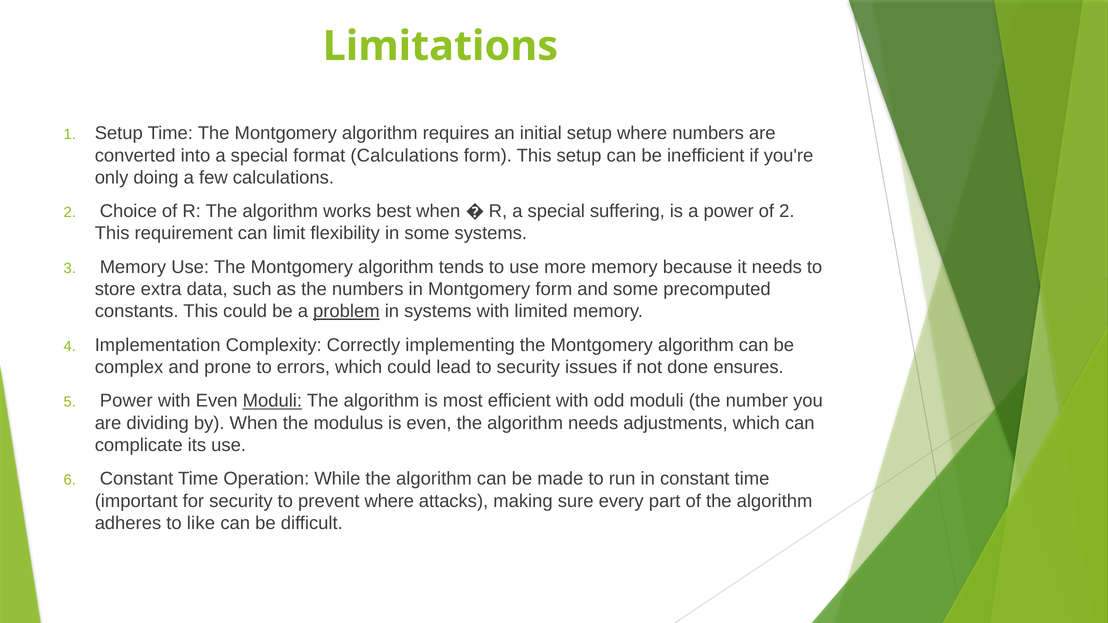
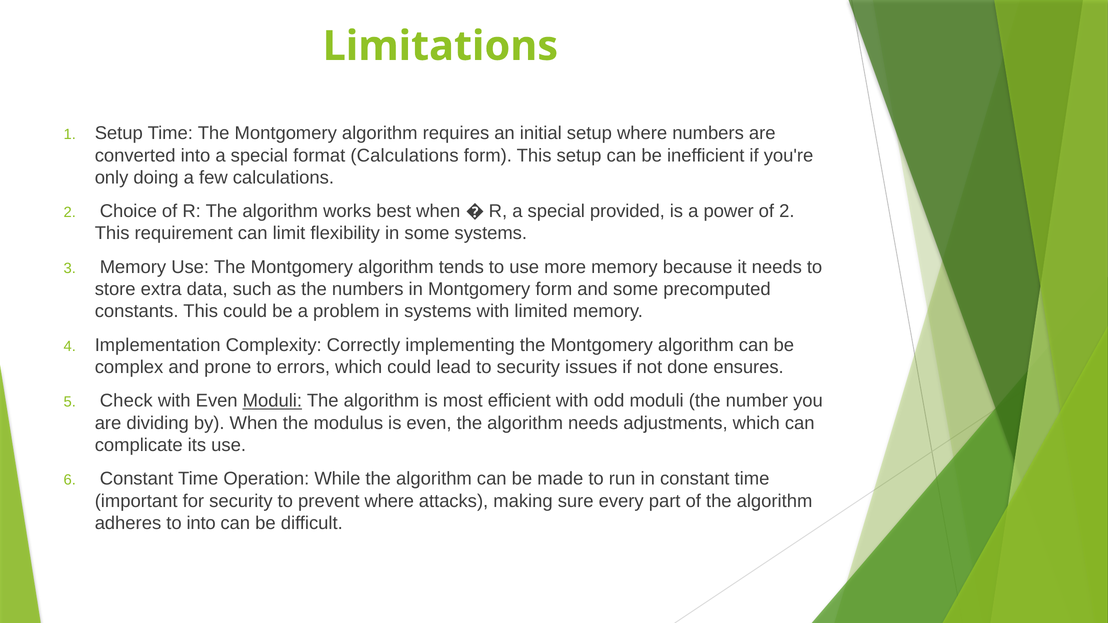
suffering: suffering -> provided (627, 211)
problem underline: present -> none (346, 311)
Power: Power -> Check (126, 401)
to like: like -> into (201, 523)
